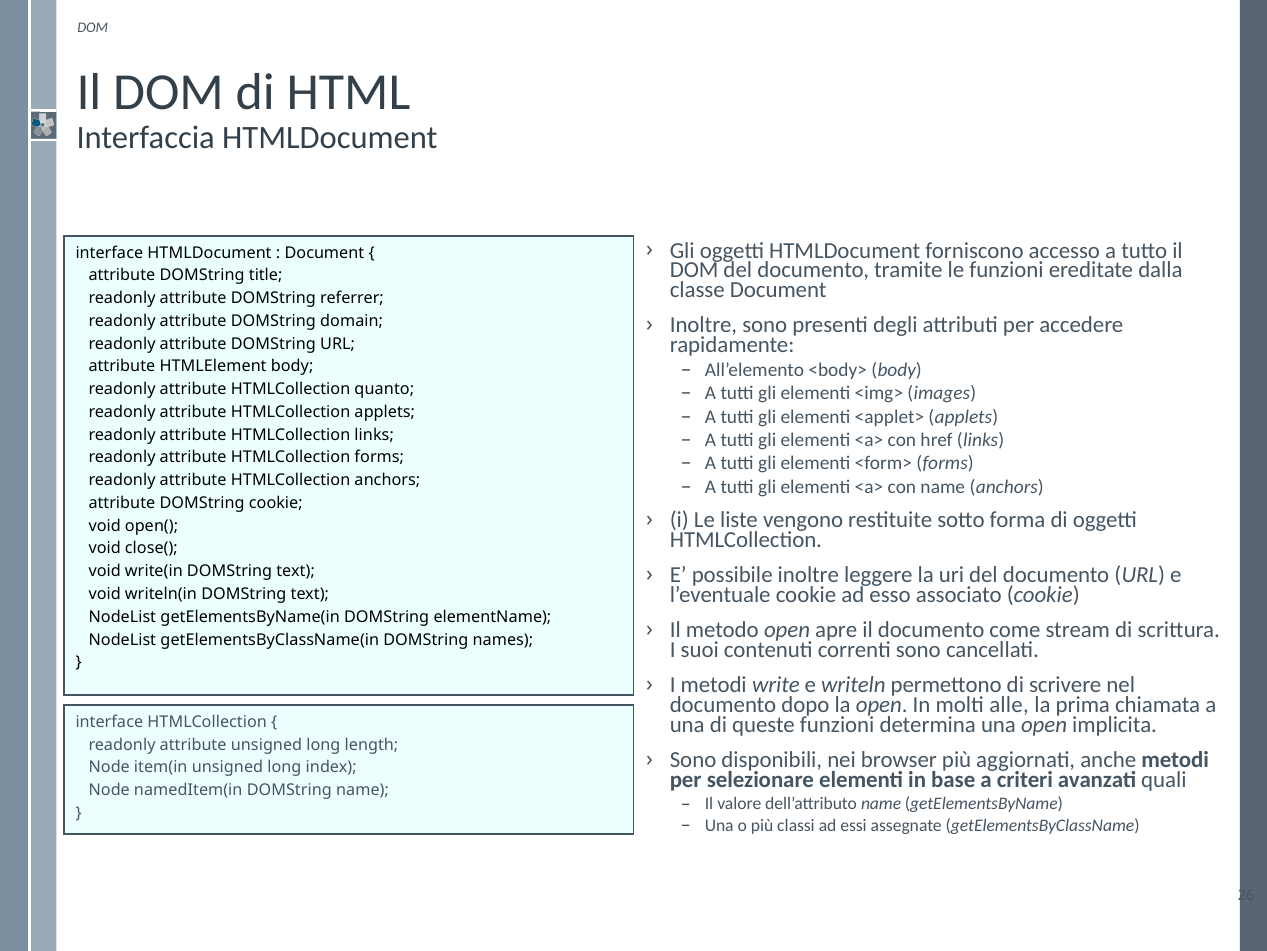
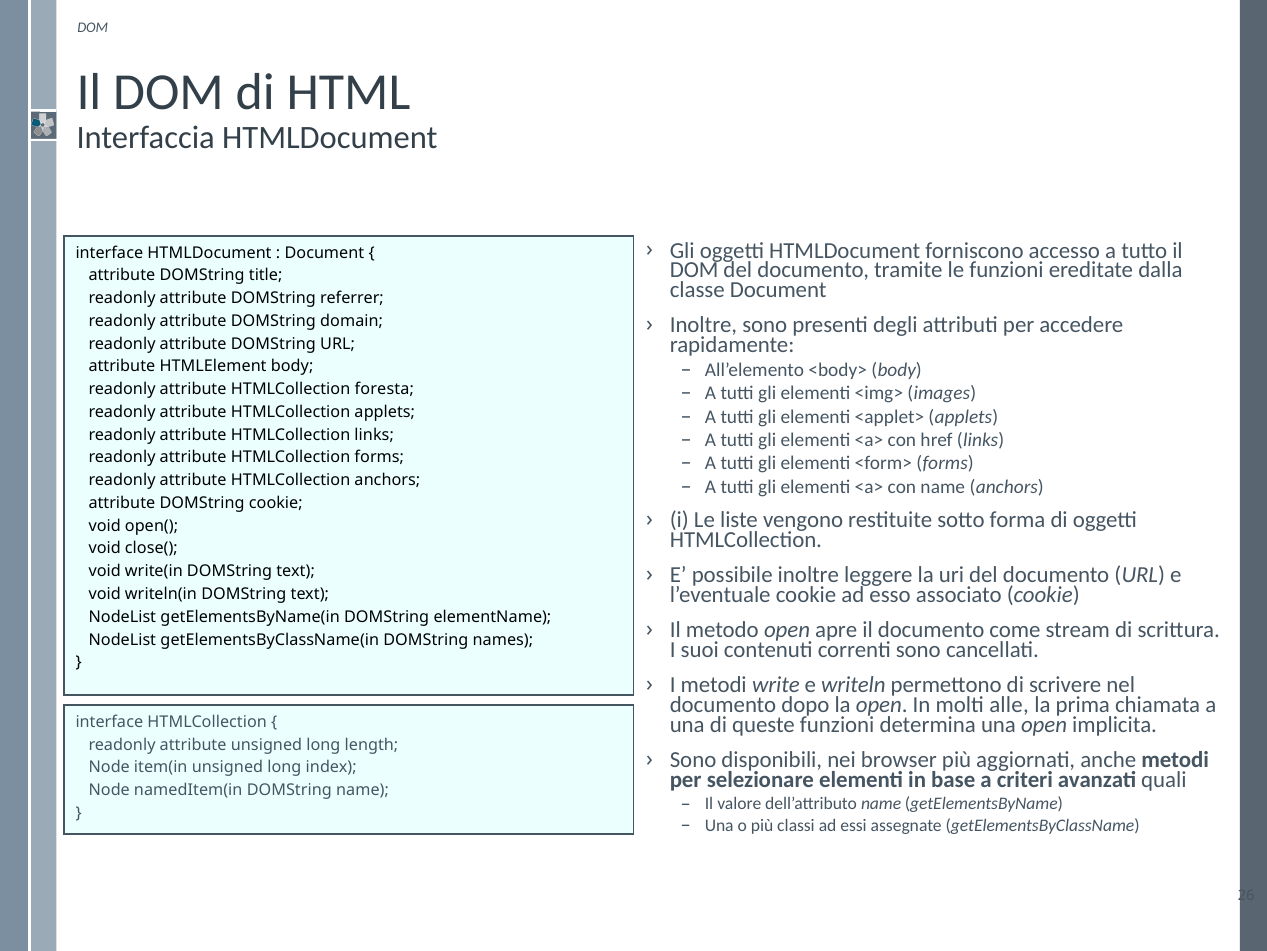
quanto: quanto -> foresta (384, 389)
